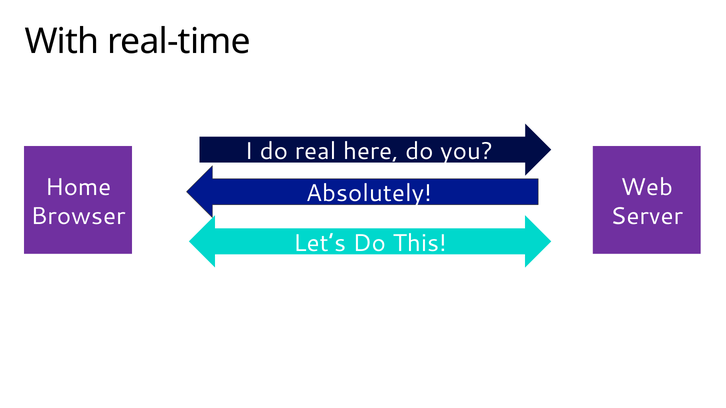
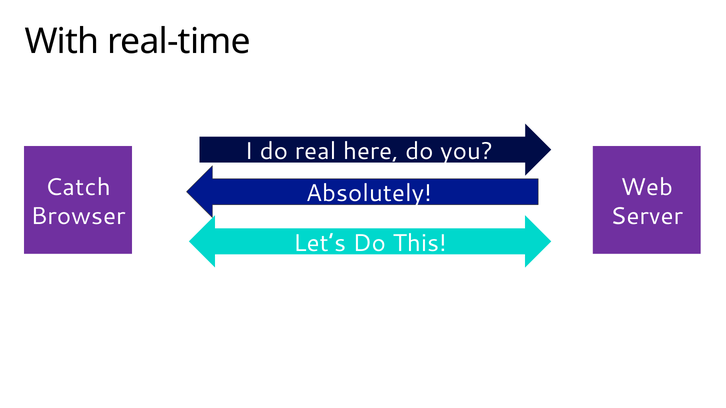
Home: Home -> Catch (78, 187)
